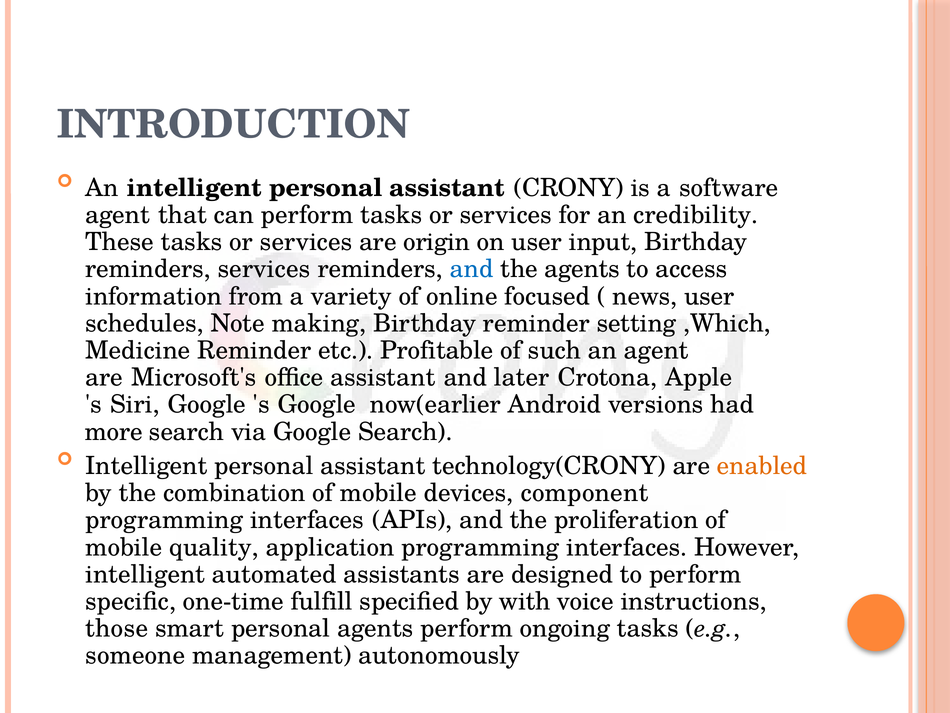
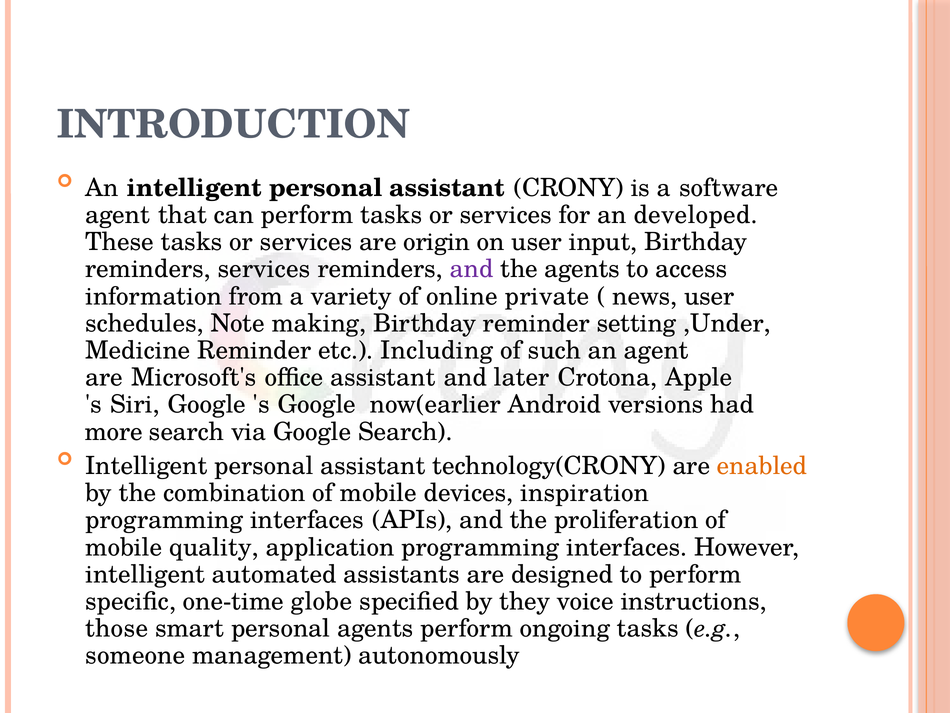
credibility: credibility -> developed (696, 215)
and colour: blue -> purple (472, 269)
focused: focused -> private (547, 296)
,Which: ,Which -> ,Under (727, 323)
Profitable: Profitable -> Including (437, 350)
component: component -> inspiration (585, 493)
fulfill: fulfill -> globe (322, 601)
with: with -> they (525, 601)
